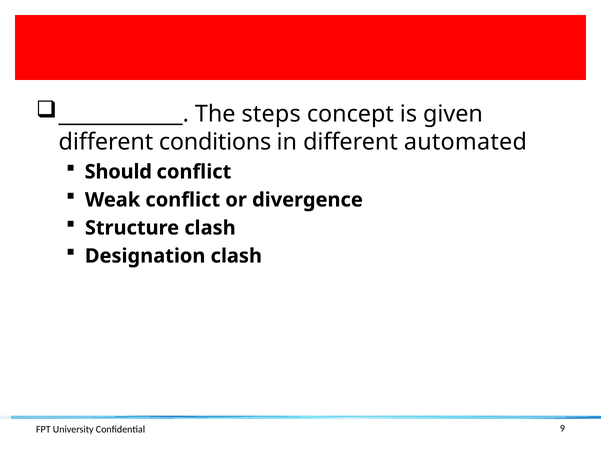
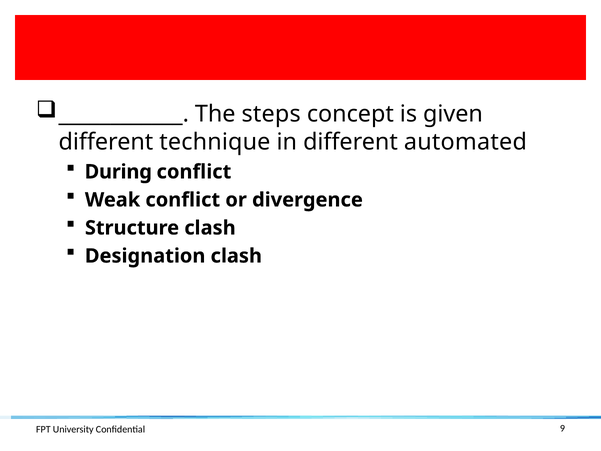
conditions: conditions -> technique (215, 142)
Should: Should -> During (118, 172)
